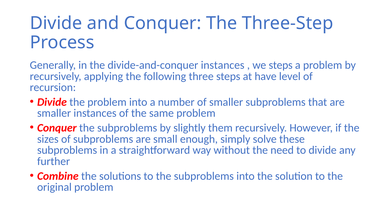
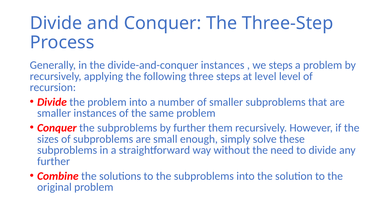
at have: have -> level (266, 76)
by slightly: slightly -> further (190, 128)
